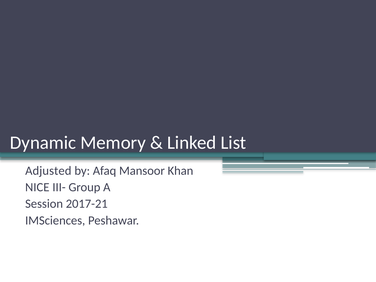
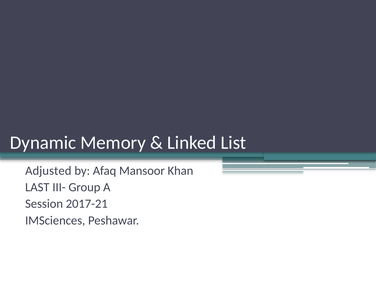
NICE: NICE -> LAST (37, 187)
